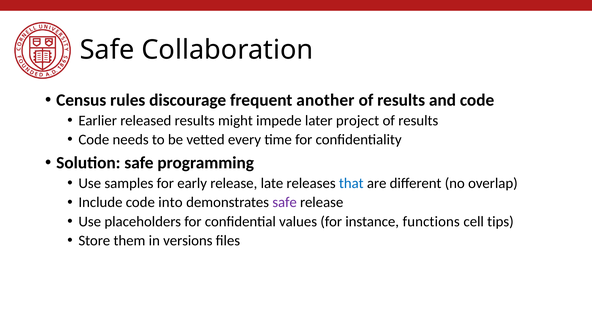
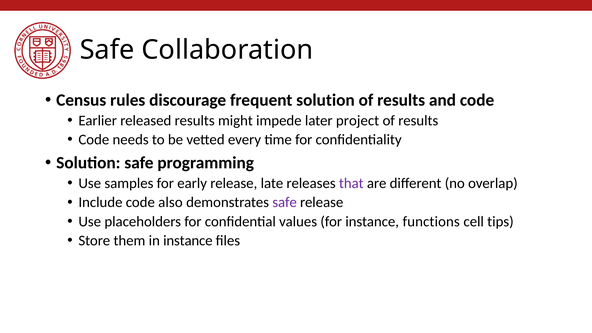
frequent another: another -> solution (325, 100)
that colour: blue -> purple (351, 183)
into: into -> also (170, 202)
in versions: versions -> instance (188, 241)
